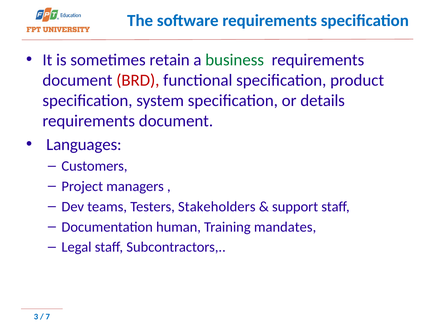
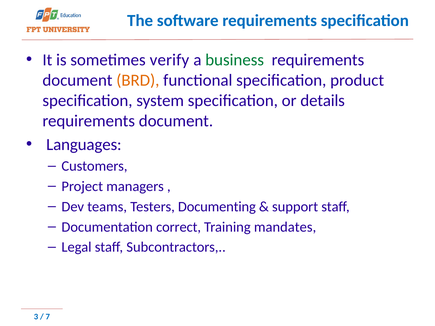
retain: retain -> verify (169, 60)
BRD colour: red -> orange (138, 80)
Stakeholders: Stakeholders -> Documenting (217, 207)
human: human -> correct (179, 227)
